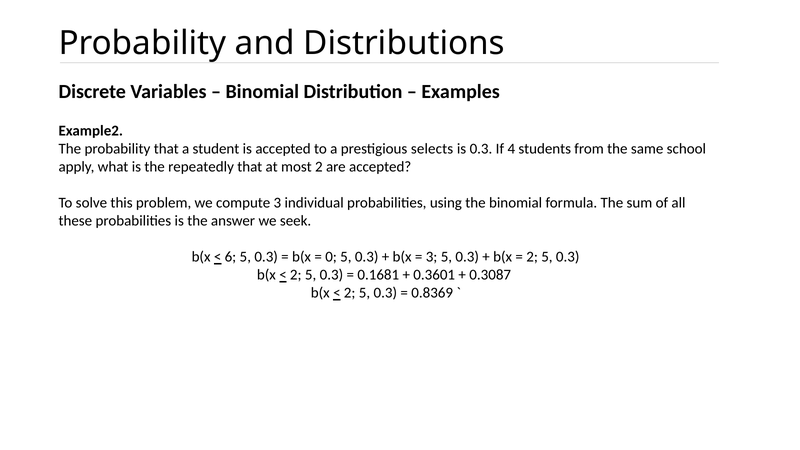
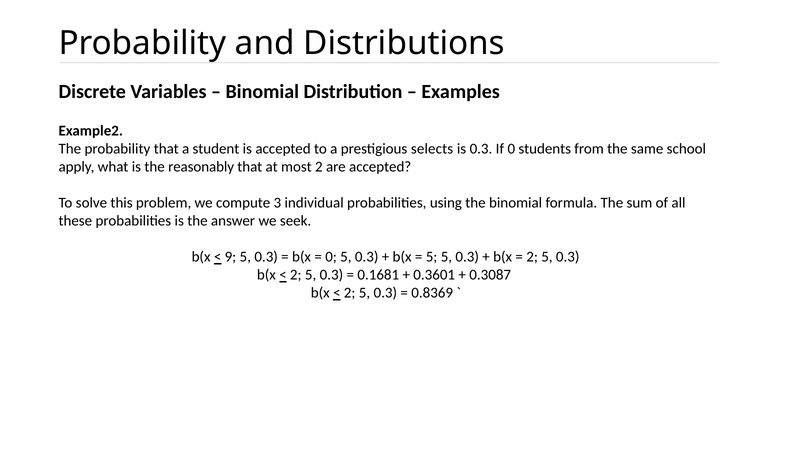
If 4: 4 -> 0 (511, 149)
repeatedly: repeatedly -> reasonably (201, 167)
6: 6 -> 9 (230, 257)
3: 3 -> 5 (432, 257)
